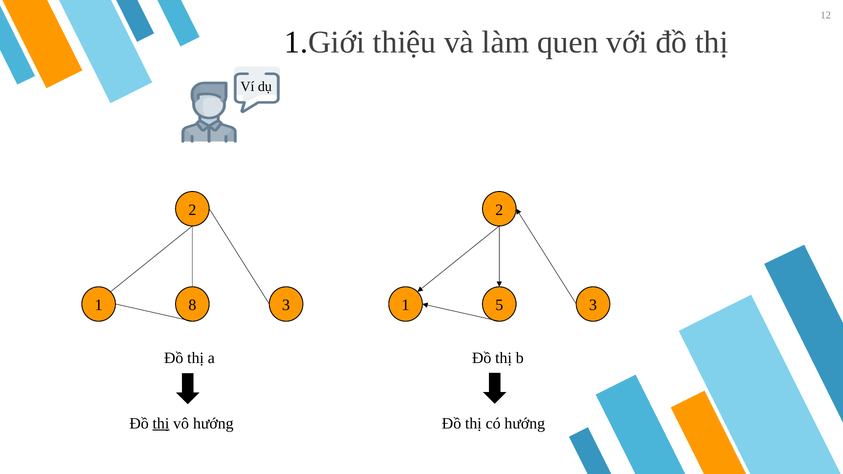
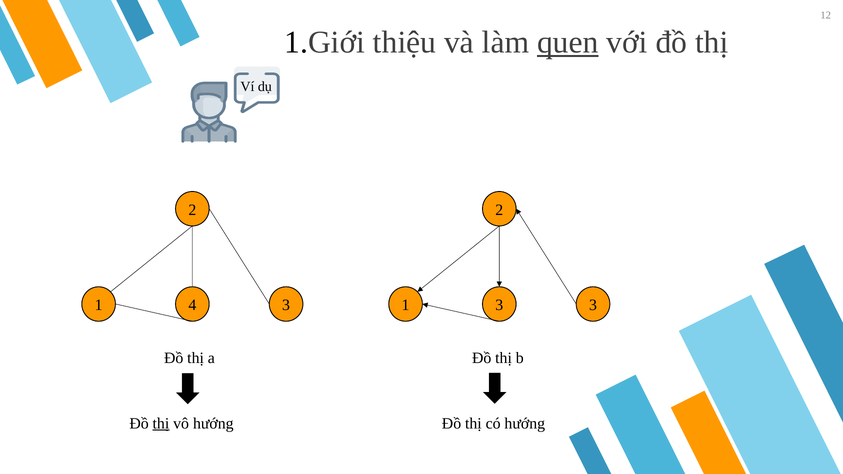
quen underline: none -> present (568, 42)
8: 8 -> 4 (192, 305)
1 5: 5 -> 3 (499, 305)
